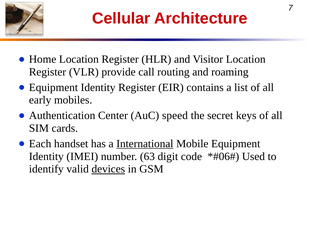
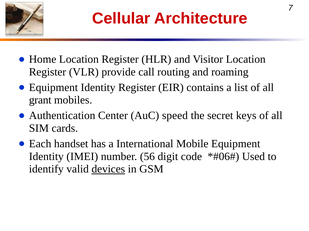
early: early -> grant (40, 100)
International underline: present -> none (145, 144)
63: 63 -> 56 (147, 157)
